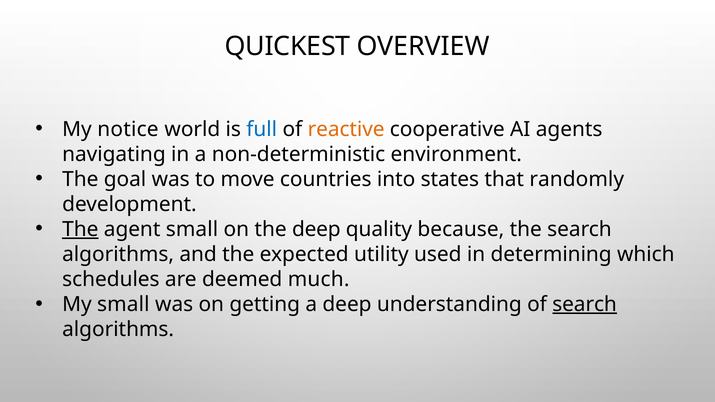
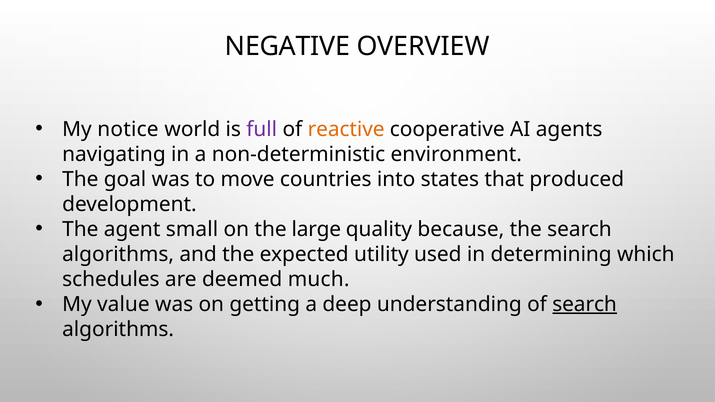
QUICKEST: QUICKEST -> NEGATIVE (287, 47)
full colour: blue -> purple (262, 129)
randomly: randomly -> produced (577, 179)
The underline: present -> none (80, 229)
the deep: deep -> large (316, 229)
My small: small -> value (123, 304)
